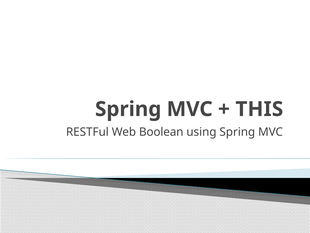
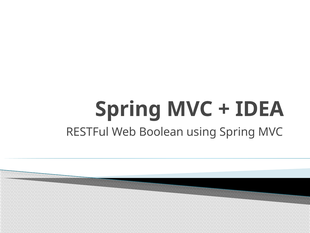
THIS: THIS -> IDEA (260, 109)
